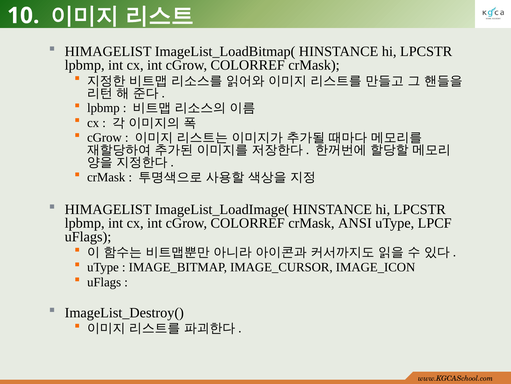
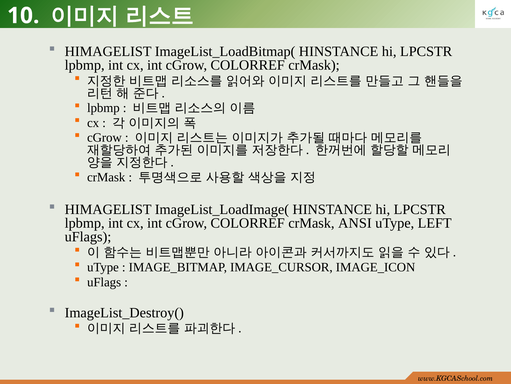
LPCF: LPCF -> LEFT (435, 223)
